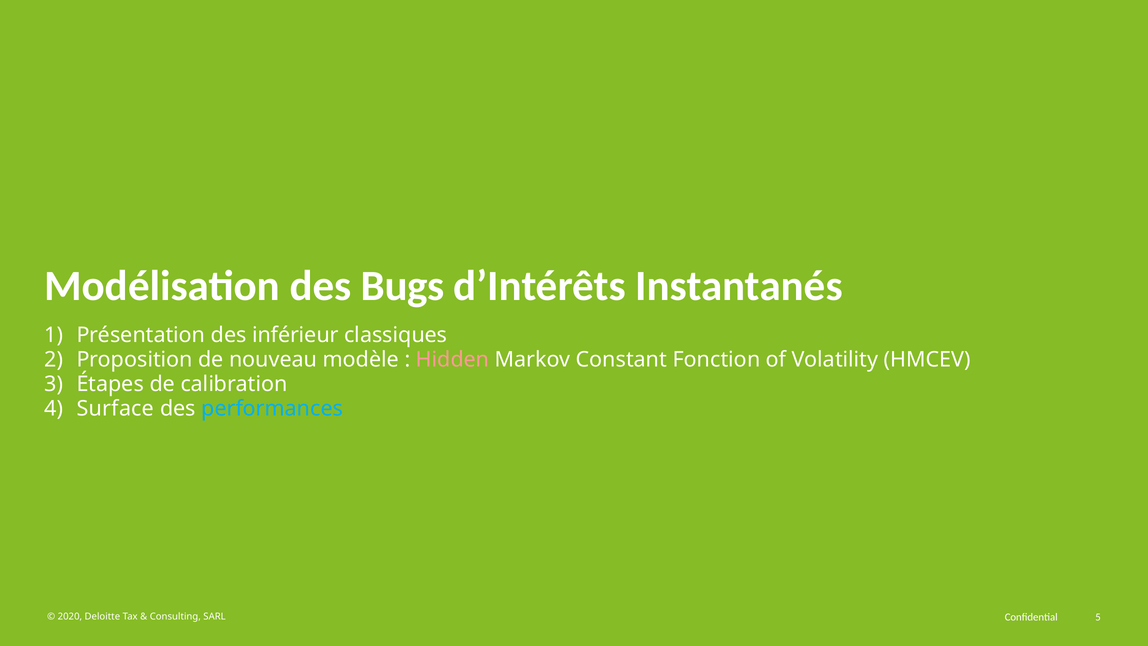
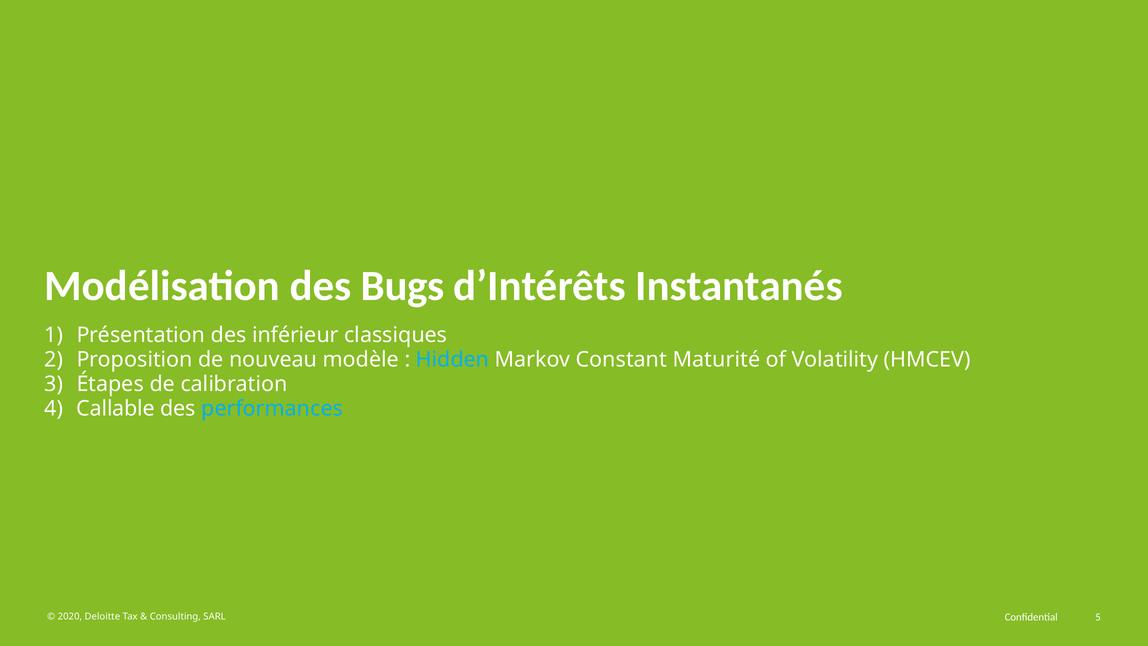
Hidden colour: pink -> light blue (453, 359)
Fonction: Fonction -> Maturité (716, 359)
Surface: Surface -> Callable (116, 409)
